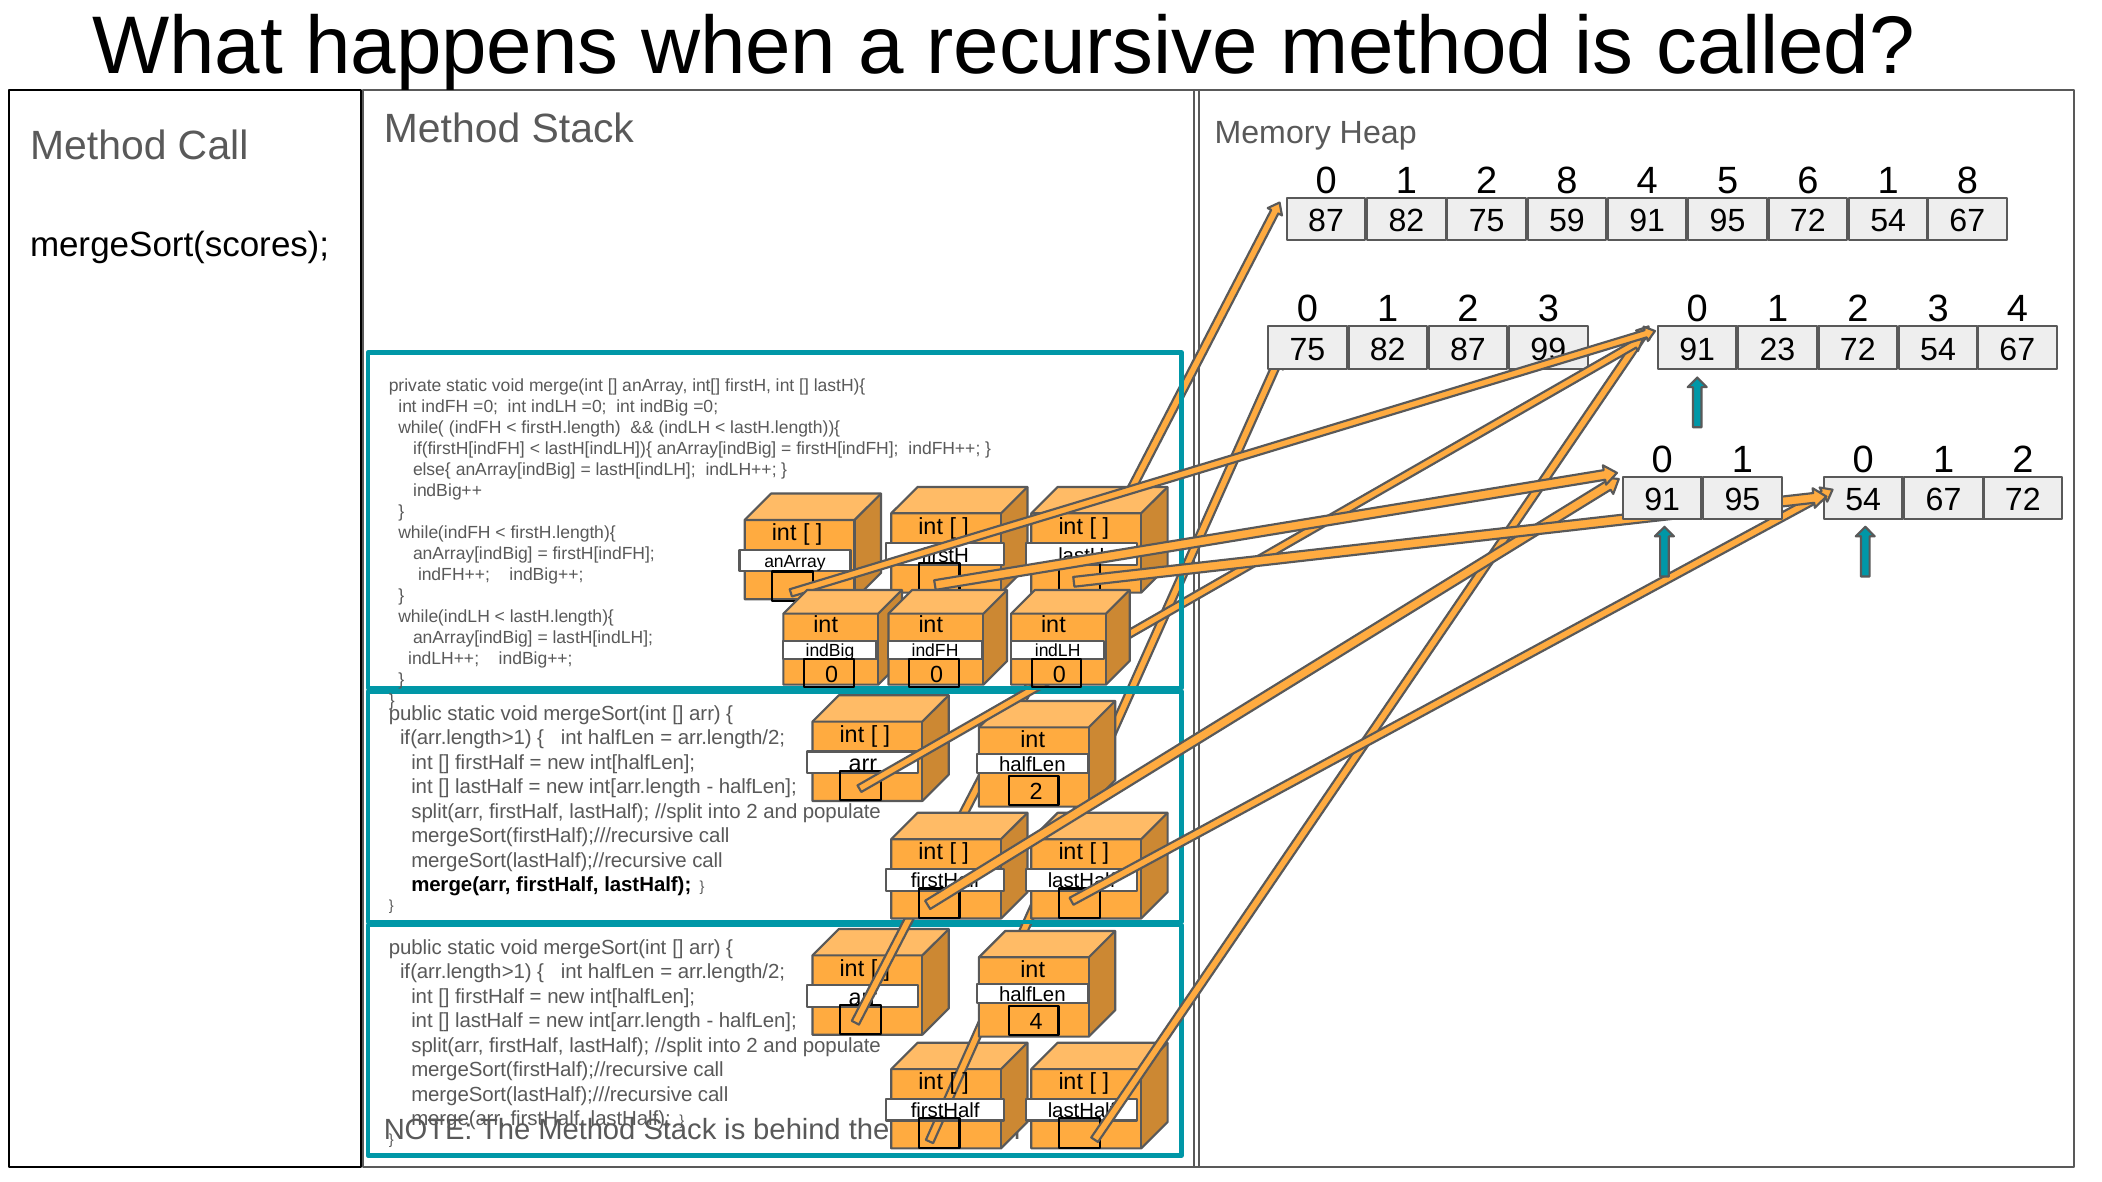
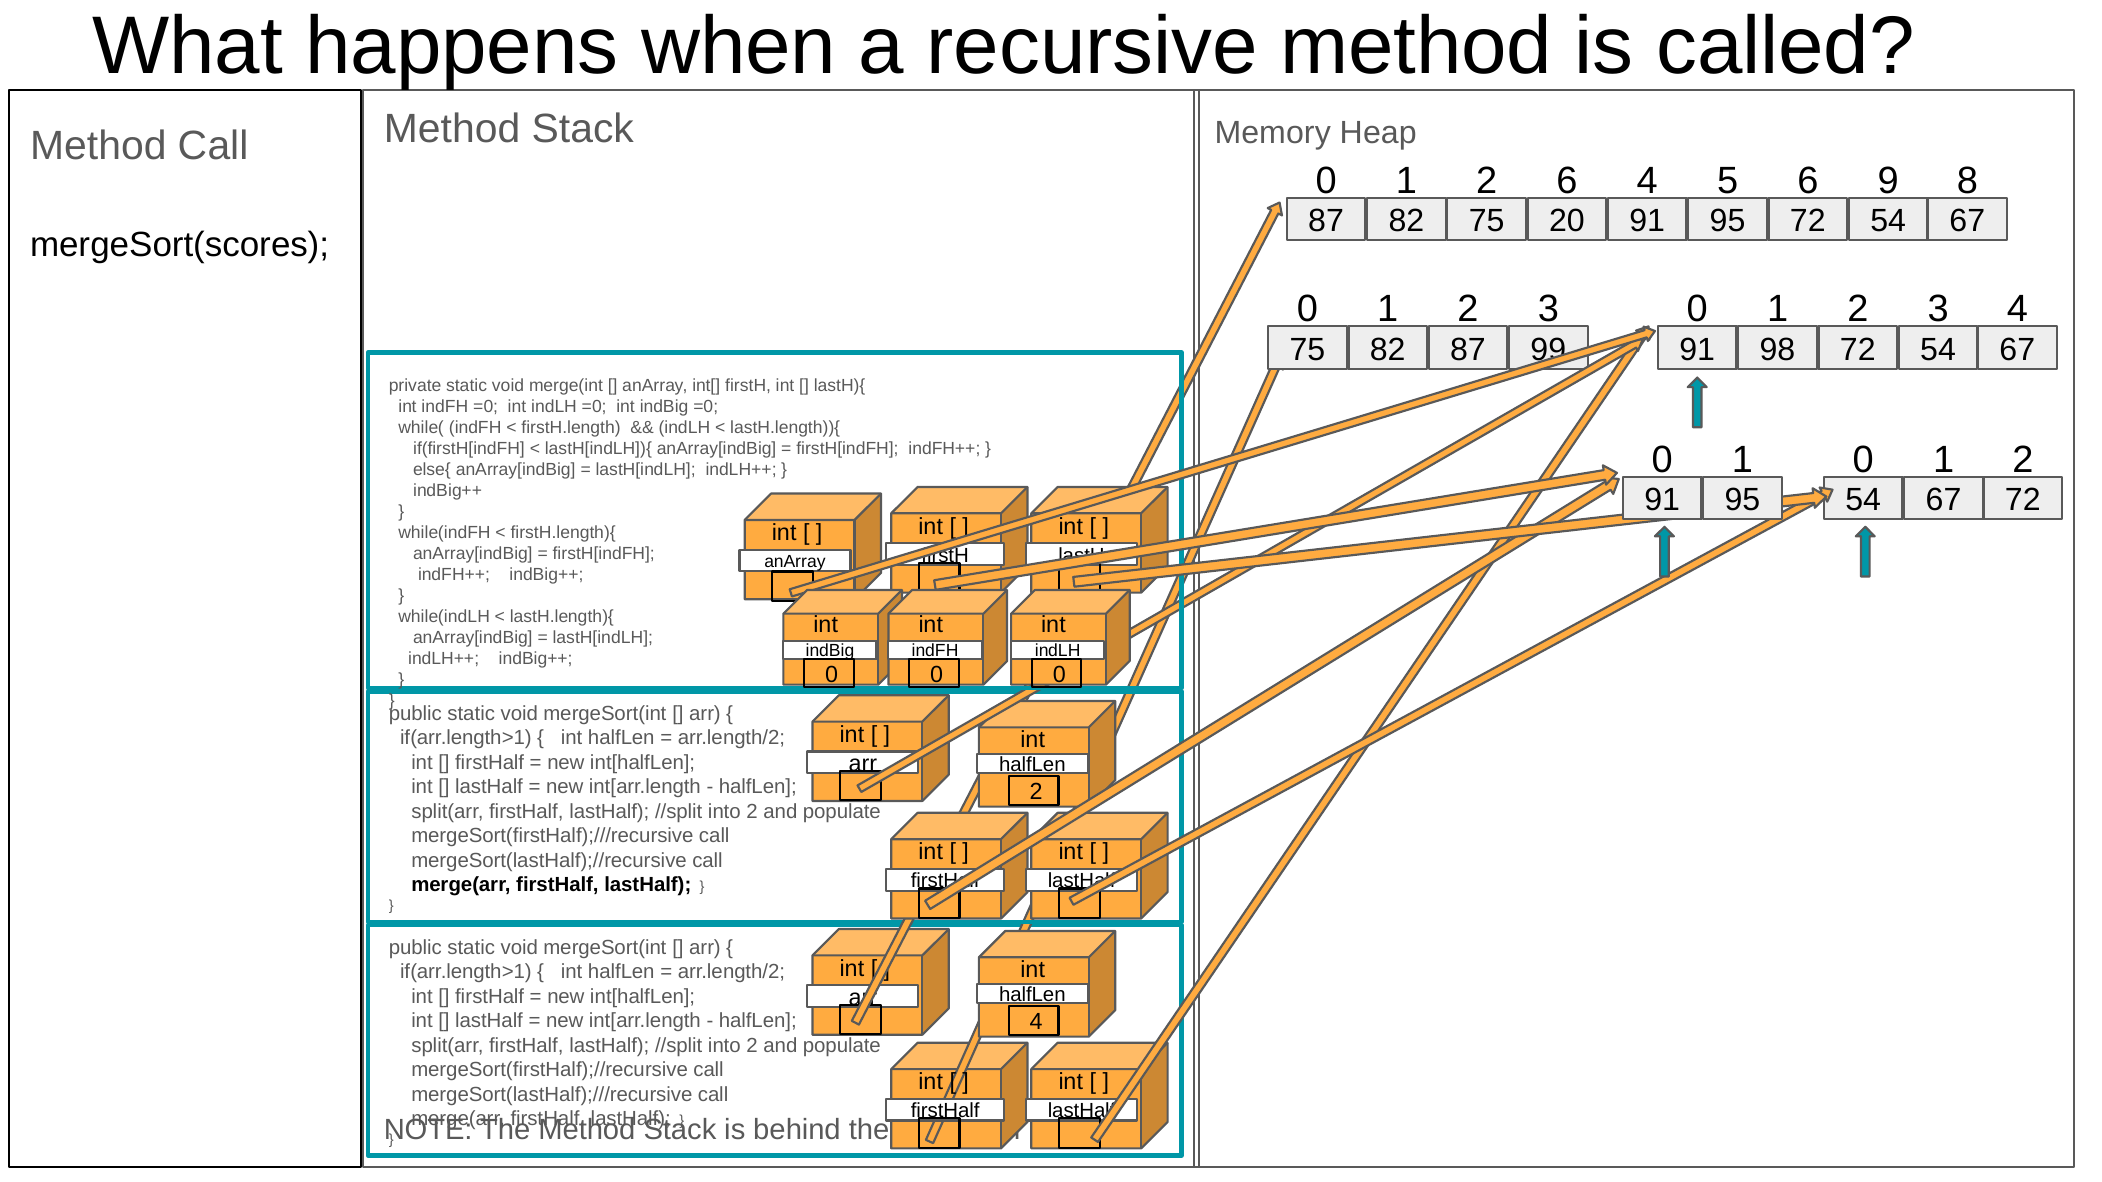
2 8: 8 -> 6 (1567, 181)
6 1: 1 -> 9 (1888, 181)
59: 59 -> 20 (1567, 221)
23: 23 -> 98 (1777, 350)
